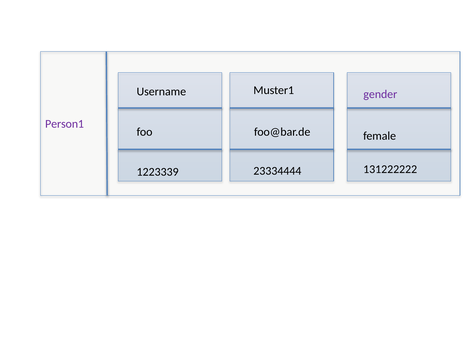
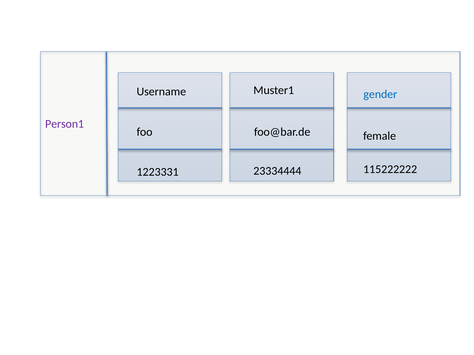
gender colour: purple -> blue (380, 94)
131222222: 131222222 -> 115222222 (390, 170)
1223339: 1223339 -> 1223331 (158, 172)
